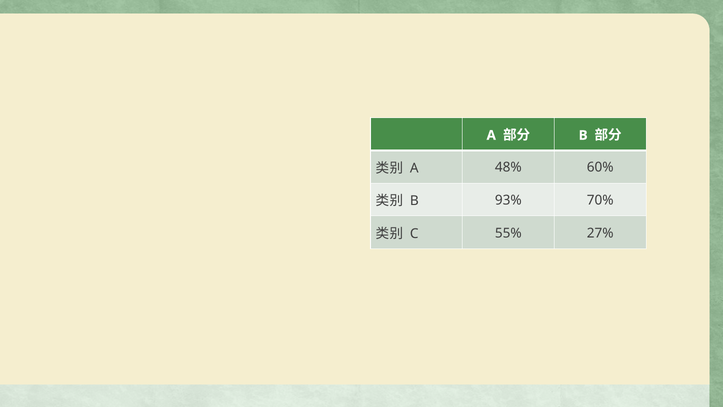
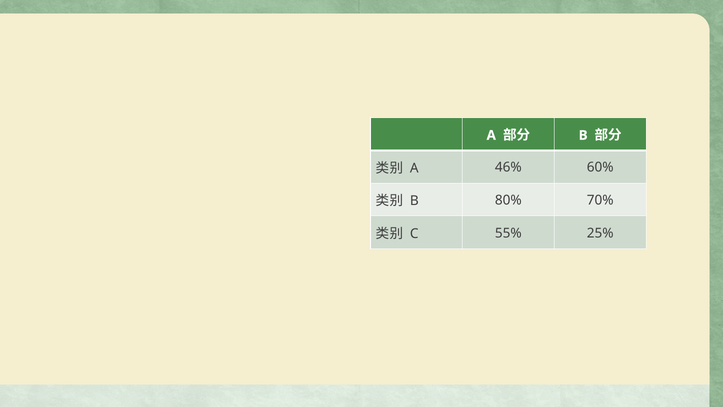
48%: 48% -> 46% (508, 167)
93%: 93% -> 80% (508, 200)
27%: 27% -> 25% (600, 233)
